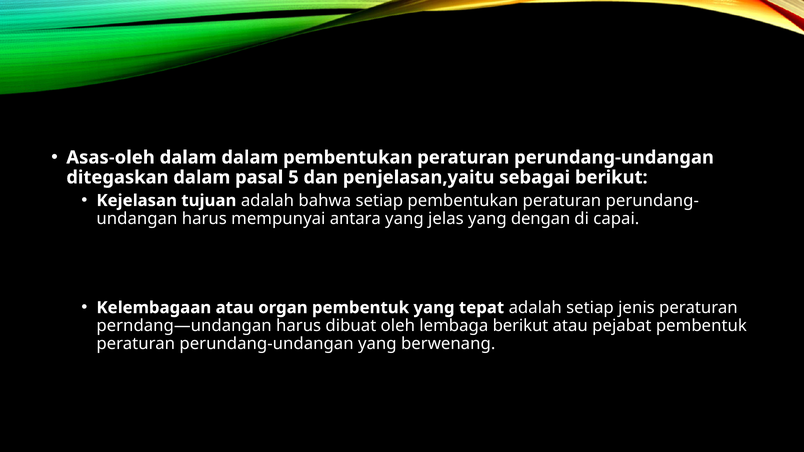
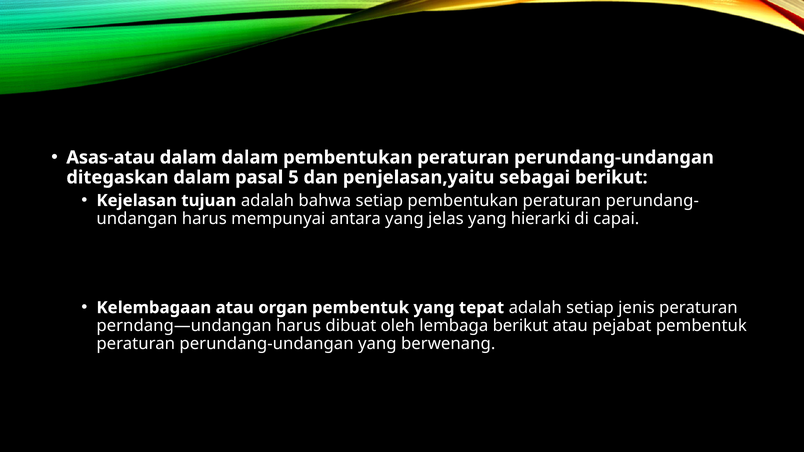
Asas-oleh: Asas-oleh -> Asas-atau (111, 158)
dengan: dengan -> hierarki (541, 219)
